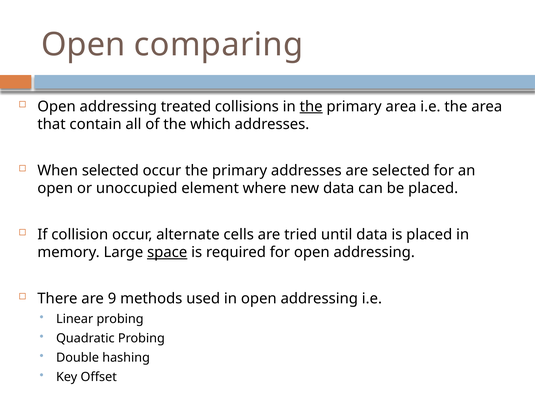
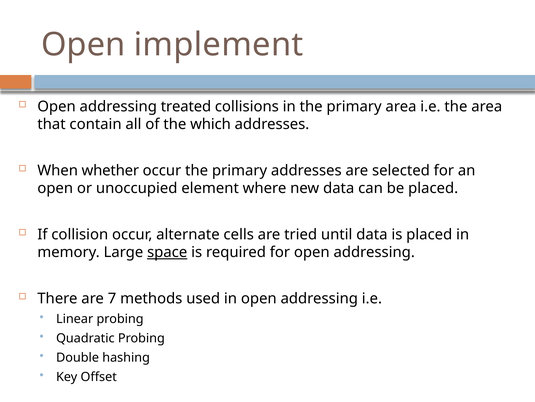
comparing: comparing -> implement (219, 45)
the underline: present -> none (311, 106)
When selected: selected -> whether (110, 170)
9: 9 -> 7 (112, 298)
